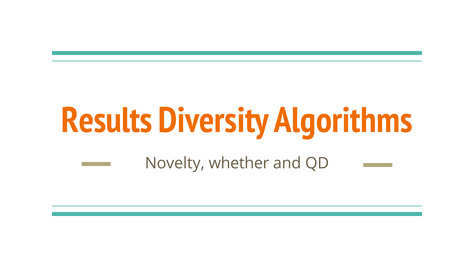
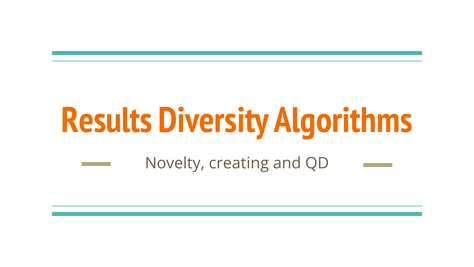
whether: whether -> creating (239, 163)
